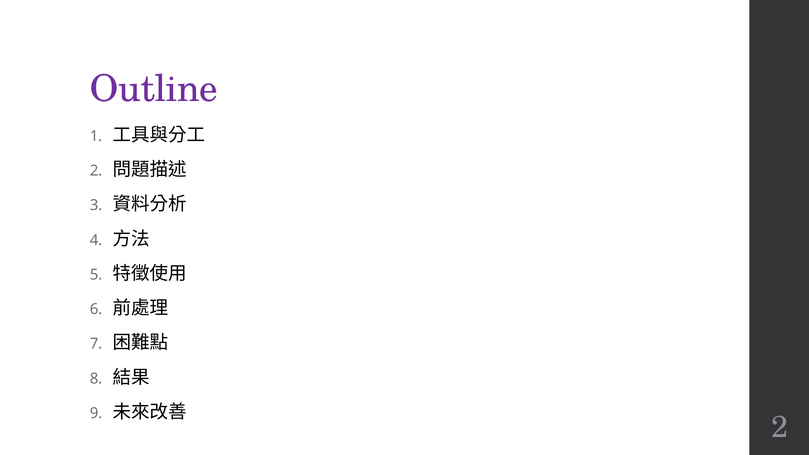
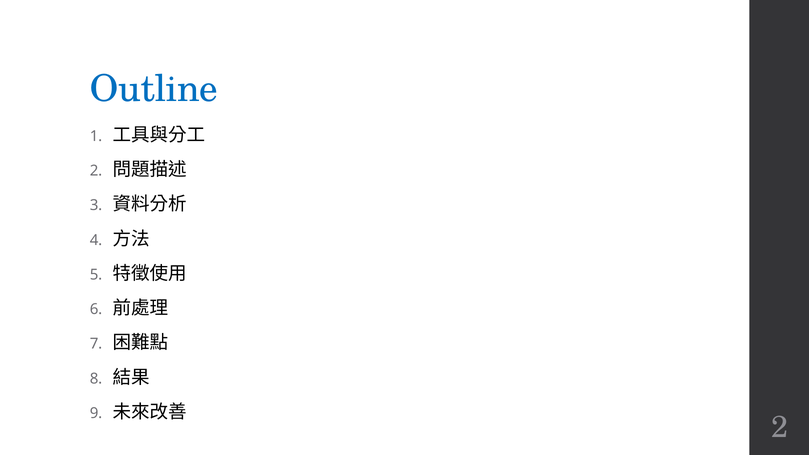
Outline colour: purple -> blue (154, 89)
